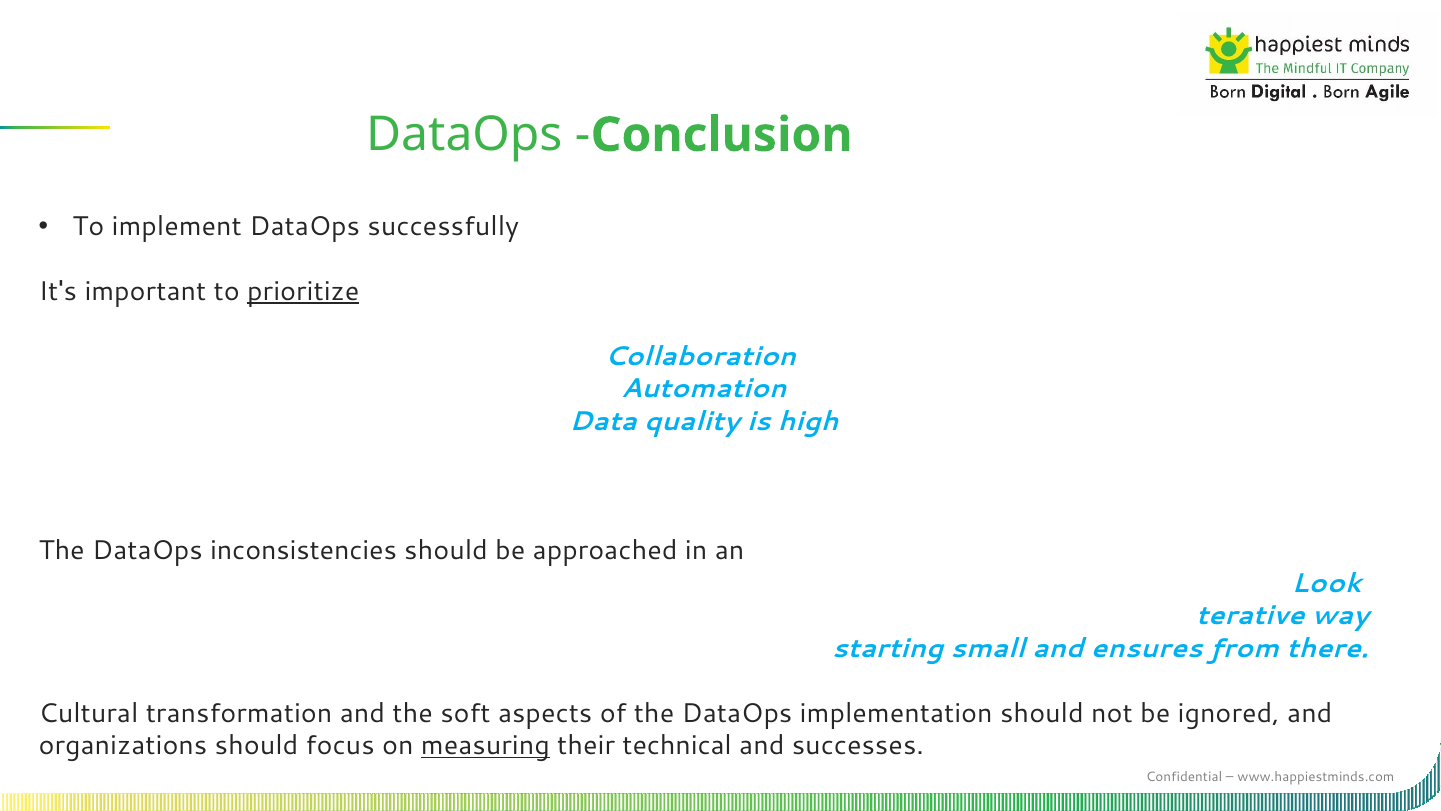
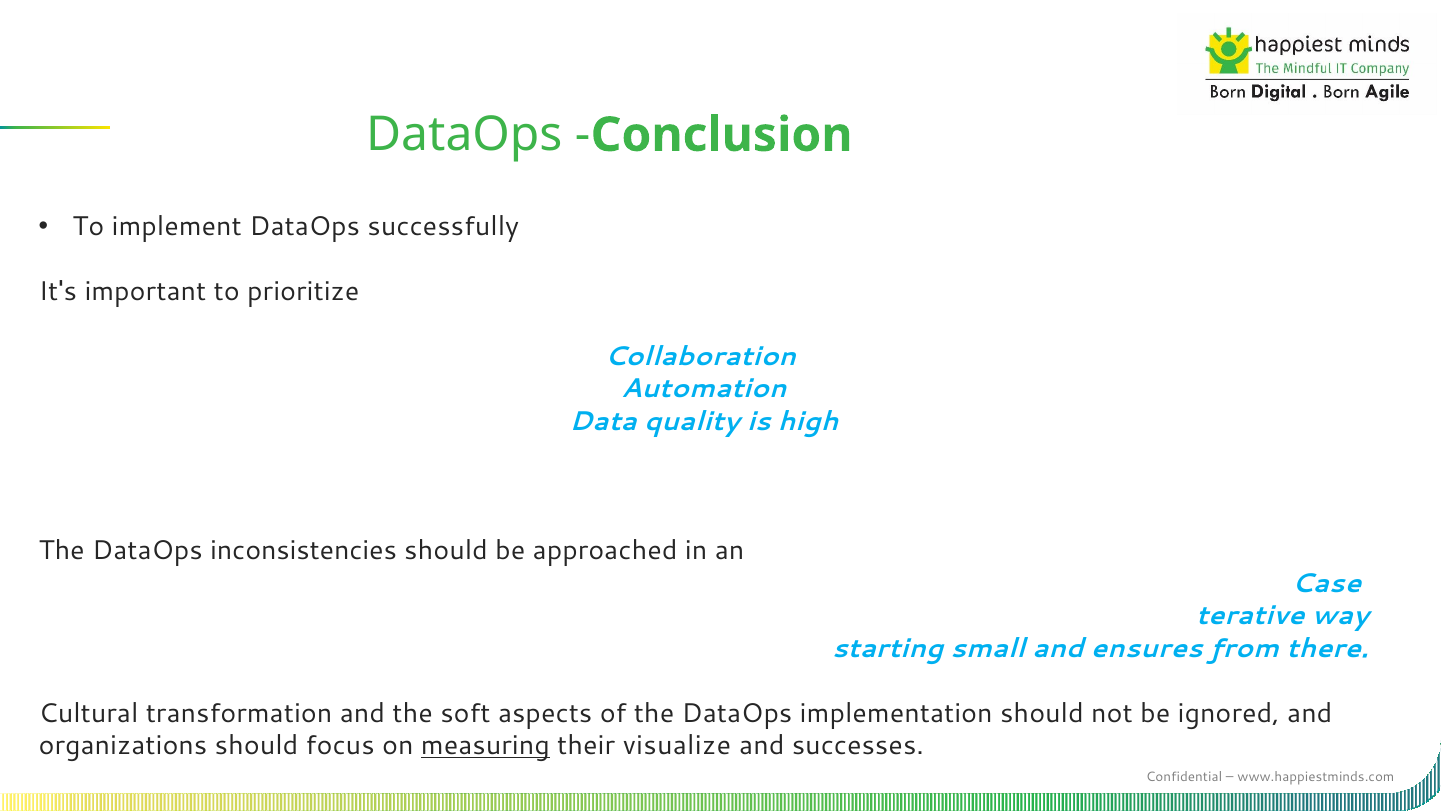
prioritize underline: present -> none (303, 291)
Look: Look -> Case (1326, 583)
technical: technical -> visualize (677, 745)
